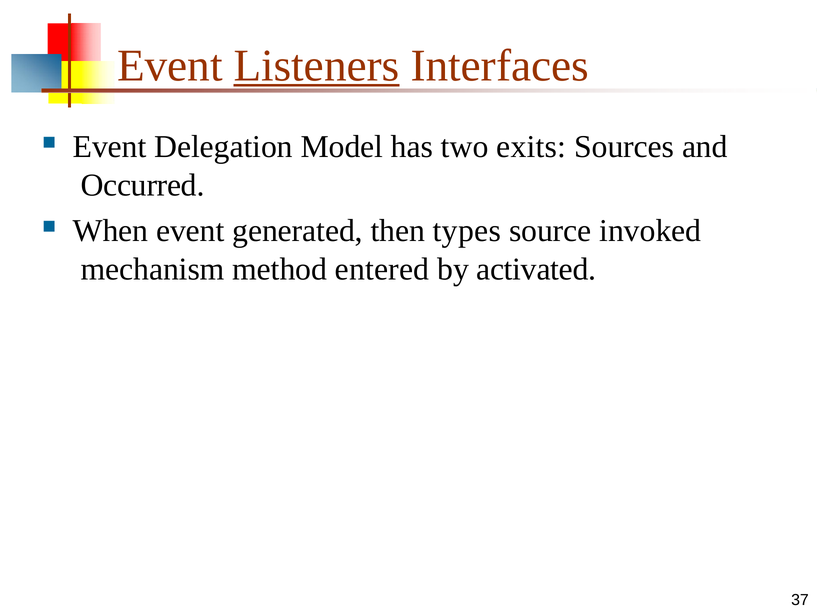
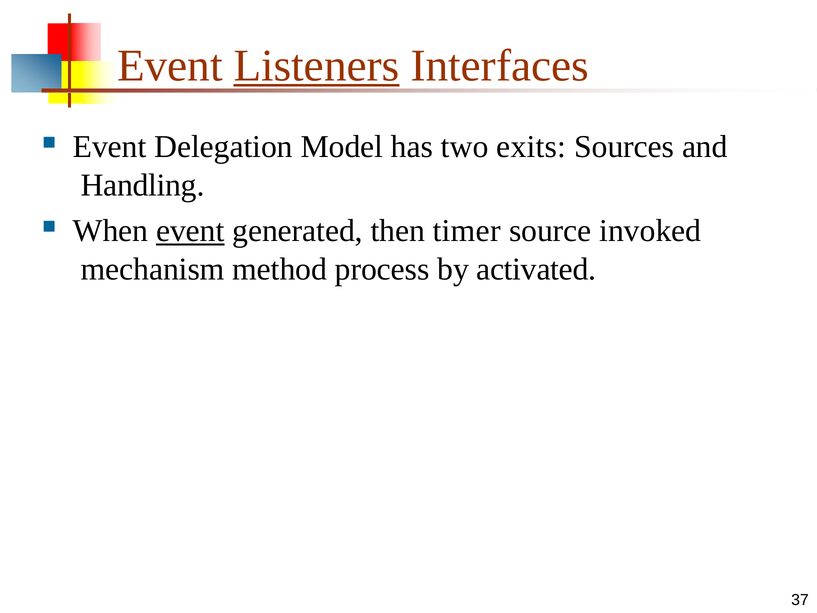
Occurred: Occurred -> Handling (143, 185)
event underline: none -> present (190, 231)
types: types -> timer (467, 231)
entered: entered -> process (382, 269)
